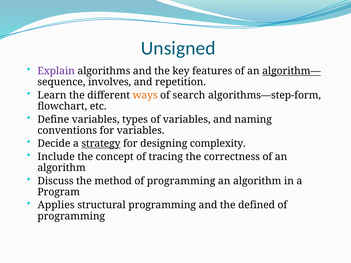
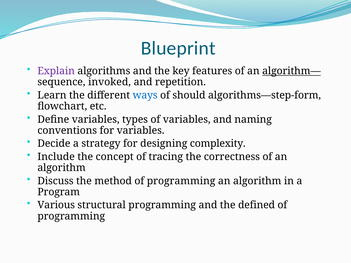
Unsigned: Unsigned -> Blueprint (178, 48)
involves: involves -> invoked (110, 82)
ways colour: orange -> blue (145, 95)
search: search -> should (189, 95)
strategy underline: present -> none (101, 144)
Applies: Applies -> Various (56, 205)
